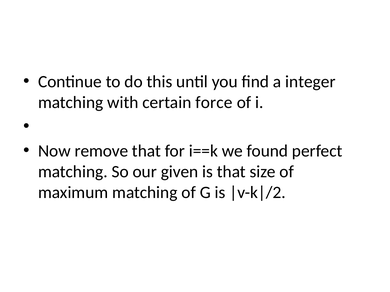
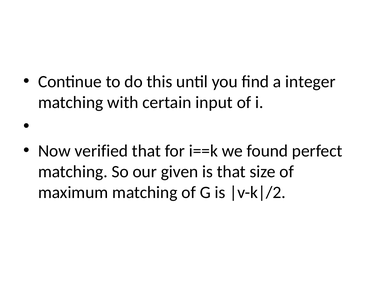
force: force -> input (214, 103)
remove: remove -> verified (101, 151)
